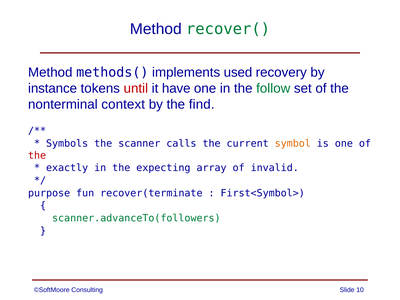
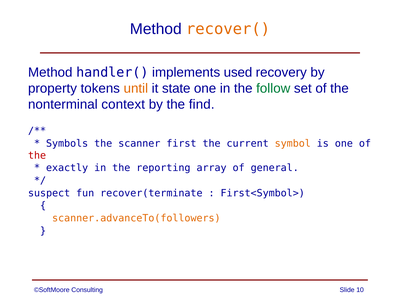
recover( colour: green -> orange (228, 29)
methods(: methods( -> handler( (112, 73)
instance: instance -> property (53, 89)
until colour: red -> orange (136, 89)
have: have -> state (176, 89)
calls: calls -> first (181, 143)
expecting: expecting -> reporting (163, 168)
invalid: invalid -> general (275, 168)
purpose: purpose -> suspect (49, 193)
scanner.advanceTo(followers colour: green -> orange (136, 218)
